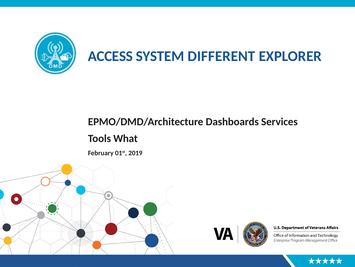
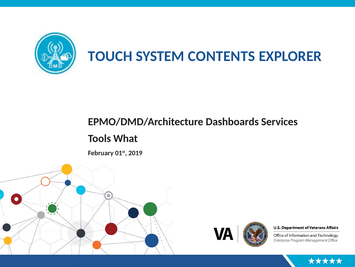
ACCESS: ACCESS -> TOUCH (110, 56)
DIFFERENT: DIFFERENT -> CONTENTS (221, 56)
